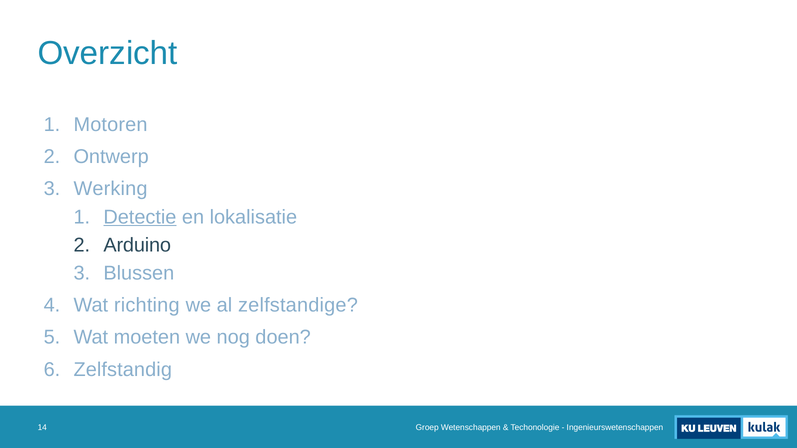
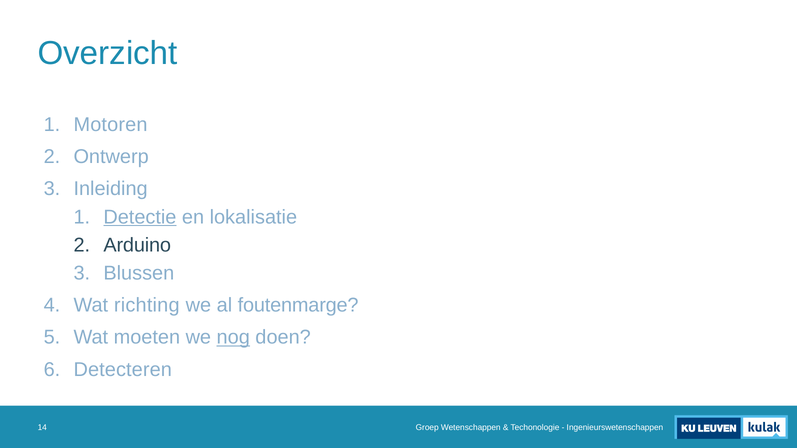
Werking: Werking -> Inleiding (111, 189)
zelfstandige: zelfstandige -> foutenmarge (298, 305)
nog underline: none -> present (233, 338)
Zelfstandig: Zelfstandig -> Detecteren (123, 370)
